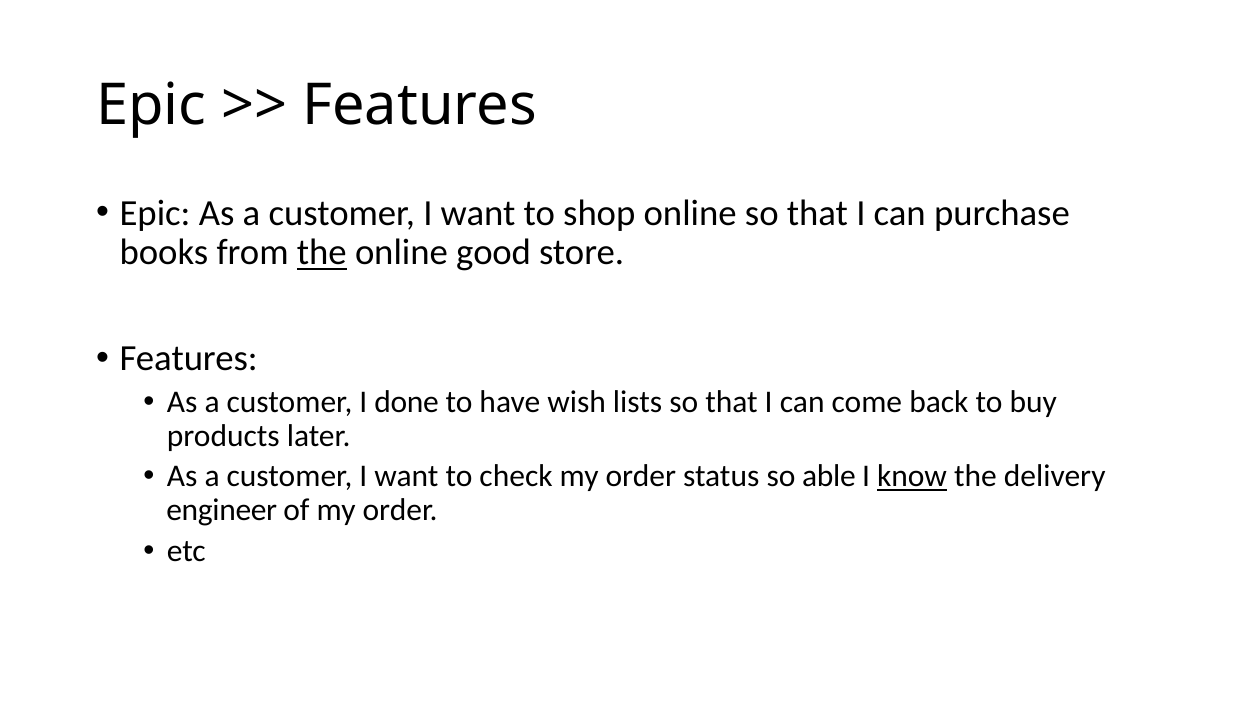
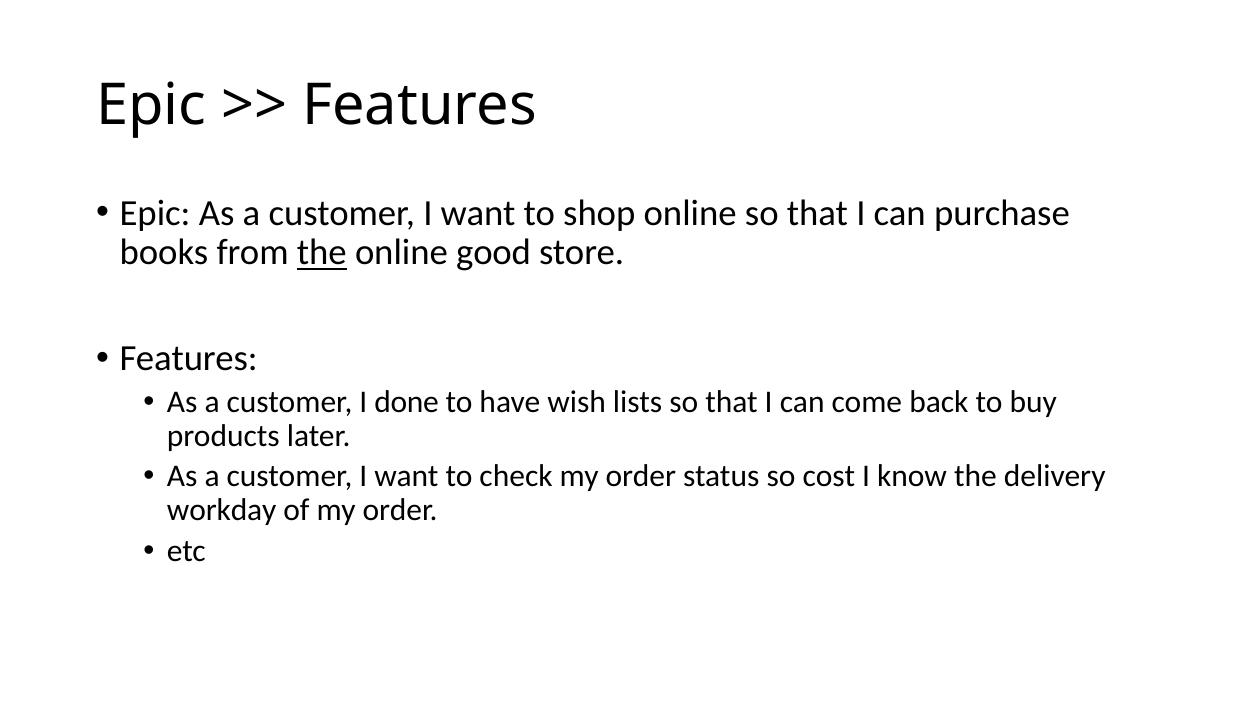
able: able -> cost (829, 476)
know underline: present -> none (912, 476)
engineer: engineer -> workday (222, 510)
